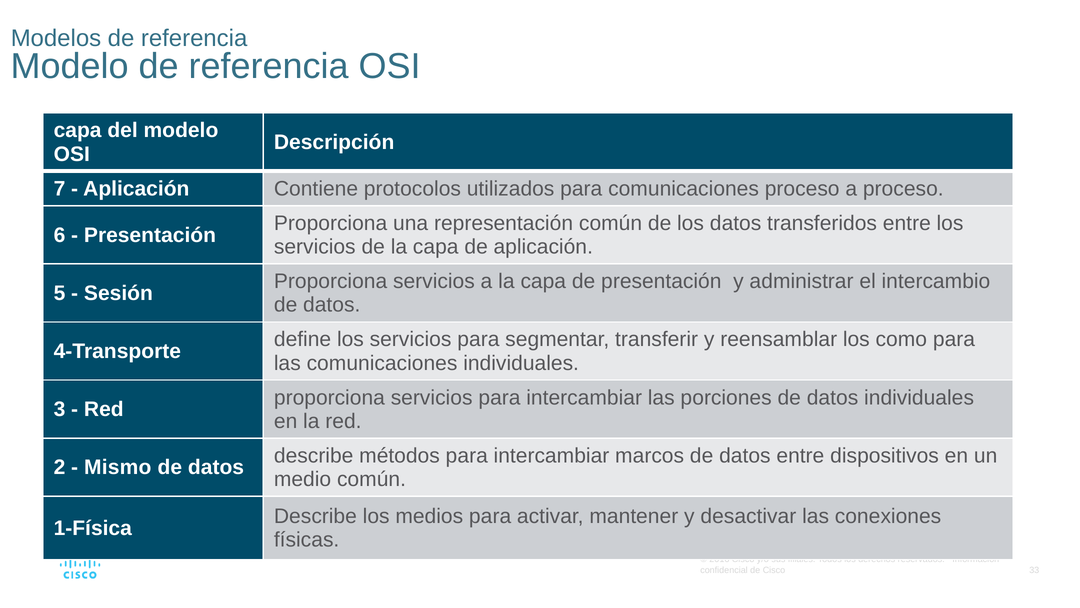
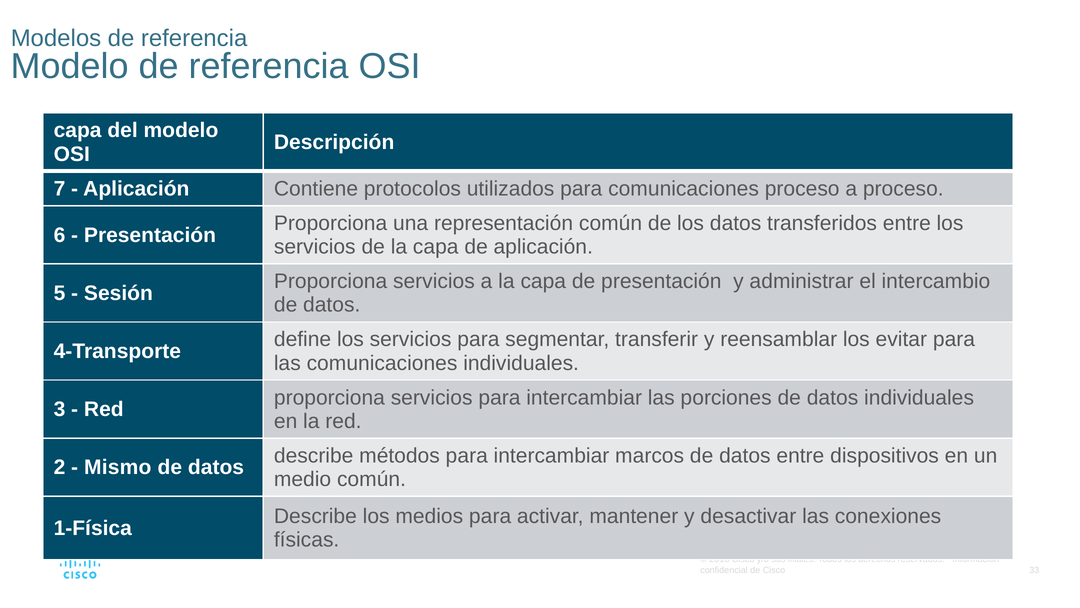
como: como -> evitar (901, 339)
